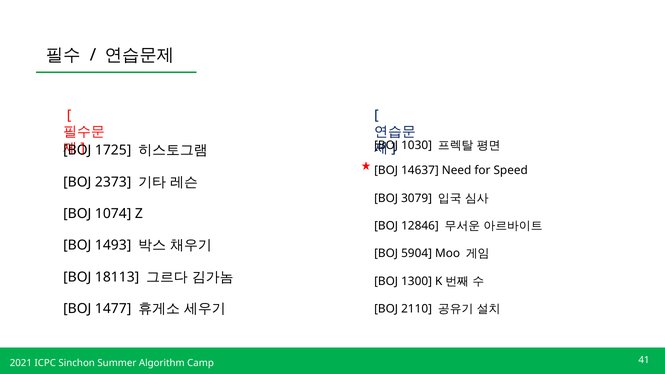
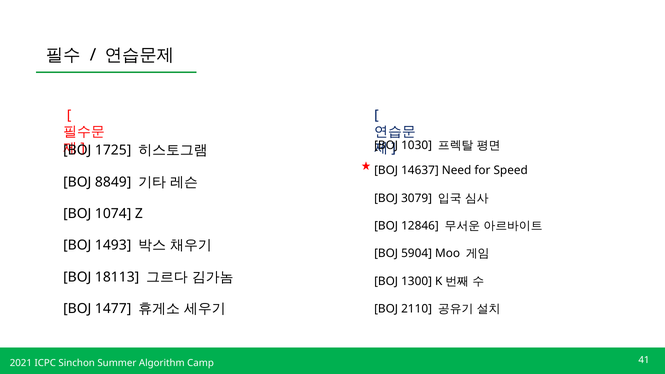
2373: 2373 -> 8849 (113, 182)
